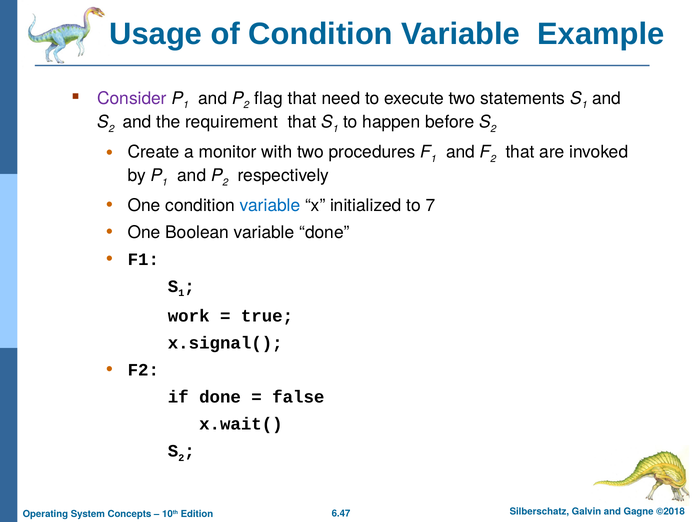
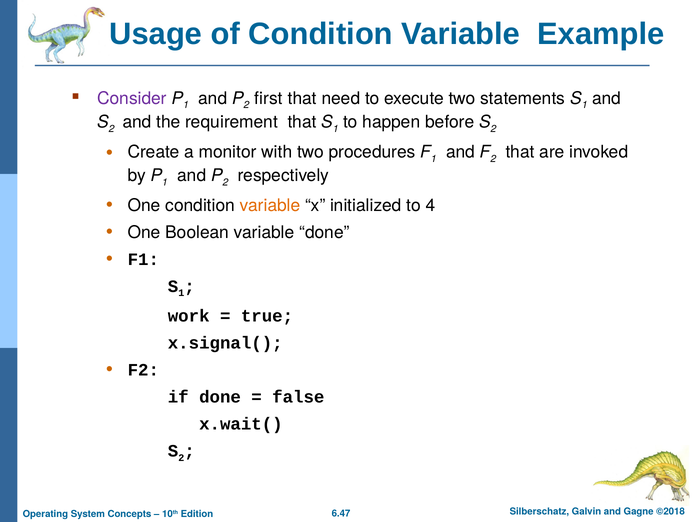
flag: flag -> first (268, 98)
variable colour: blue -> orange (270, 205)
7: 7 -> 4 (430, 205)
